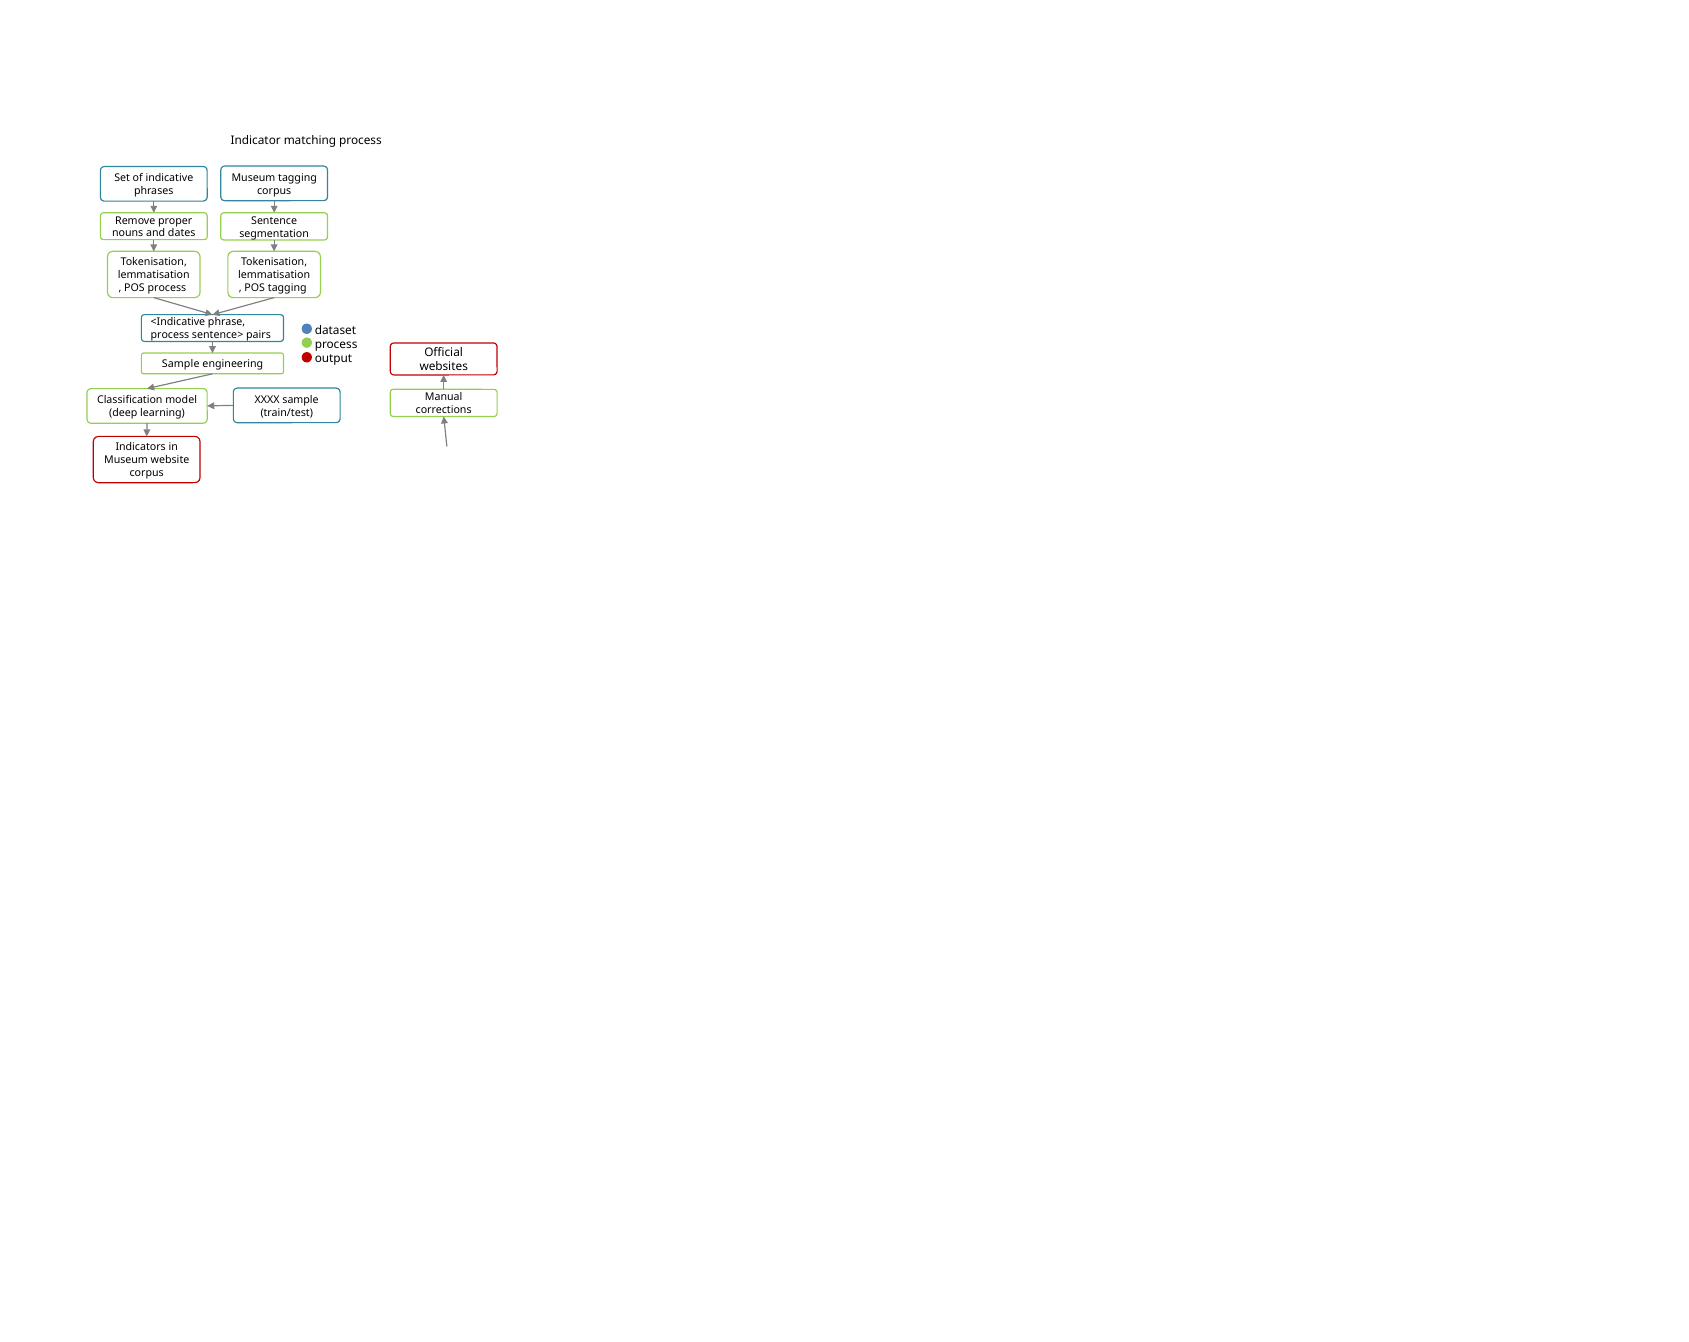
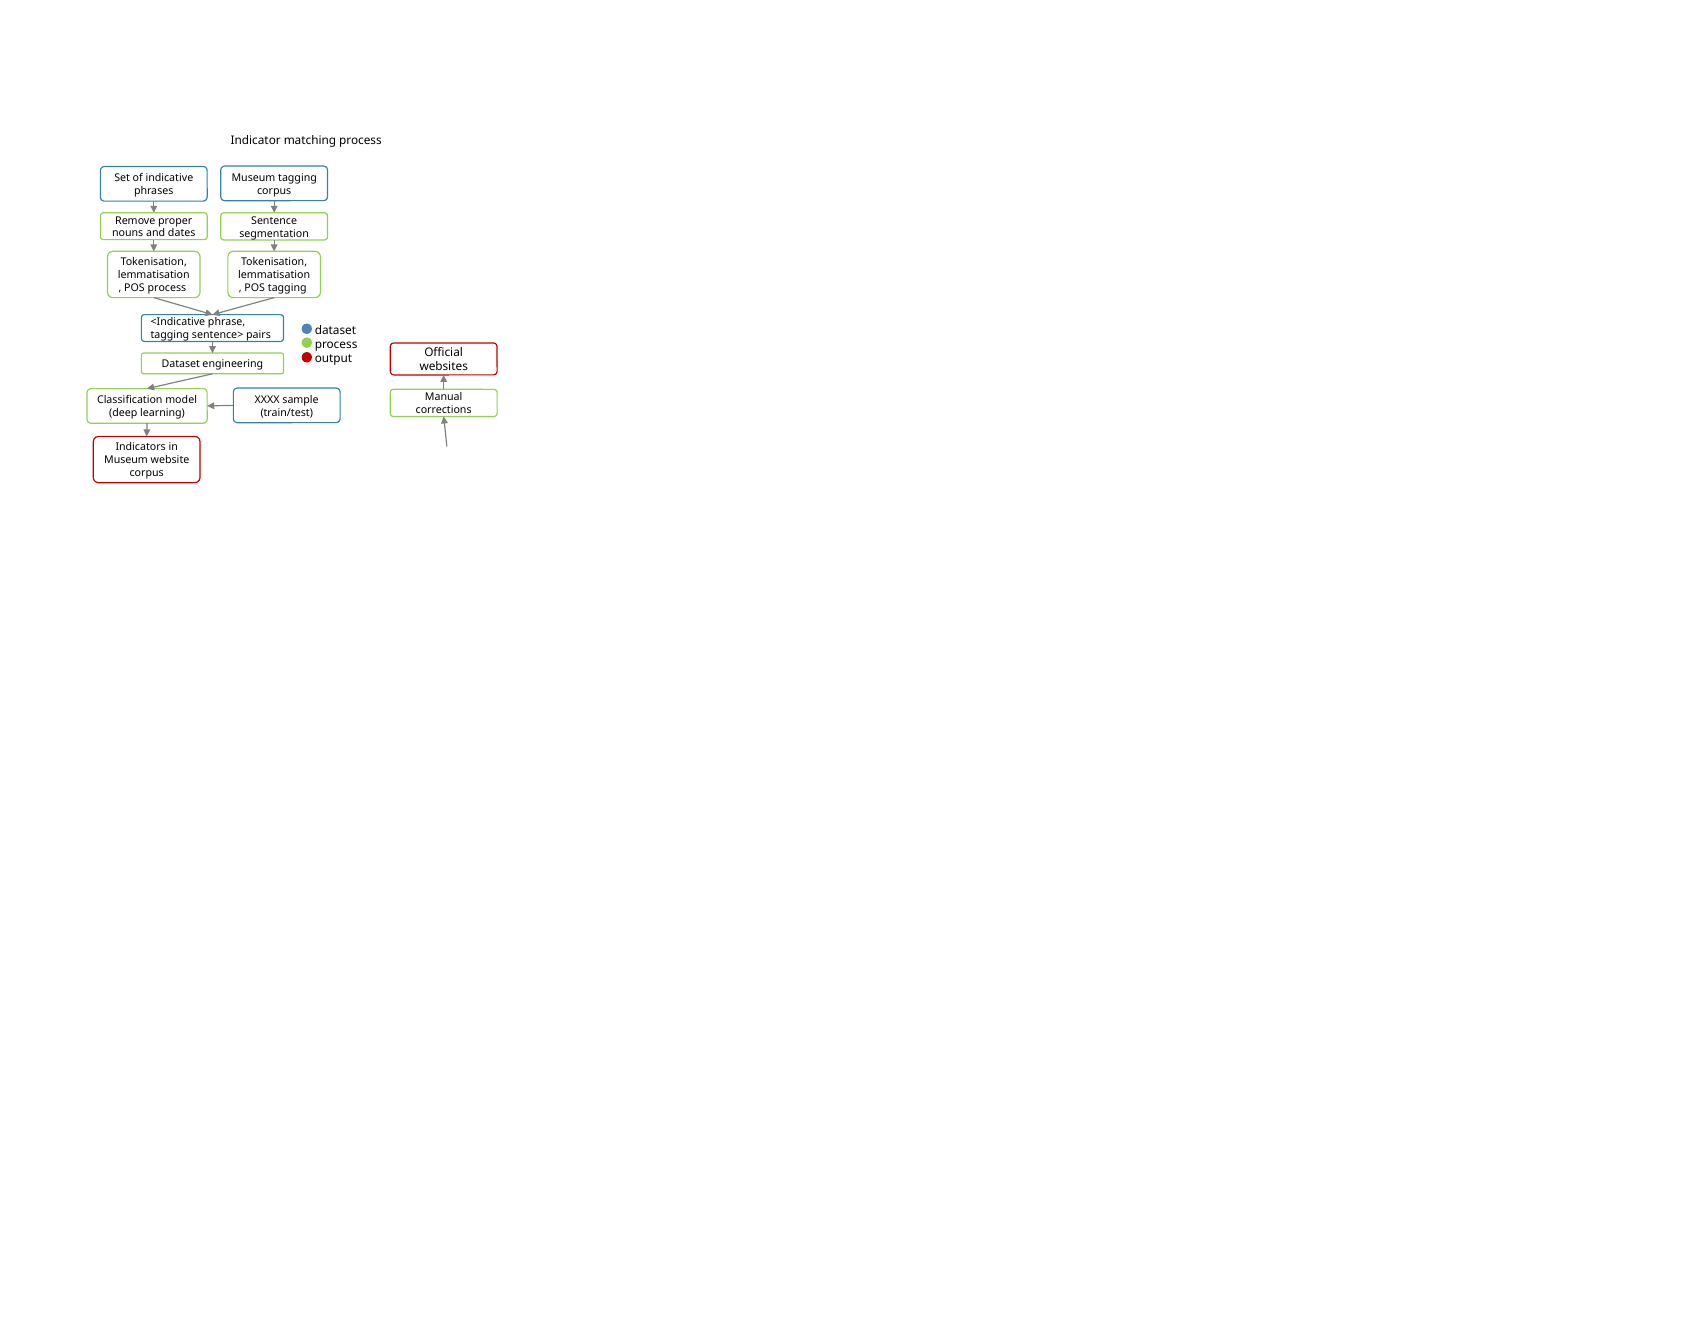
process: process -> tagging (170, 335)
Sample: Sample -> Dataset (181, 364)
